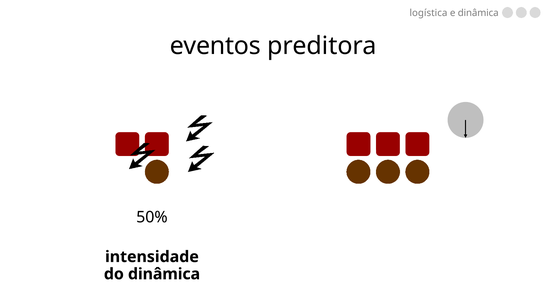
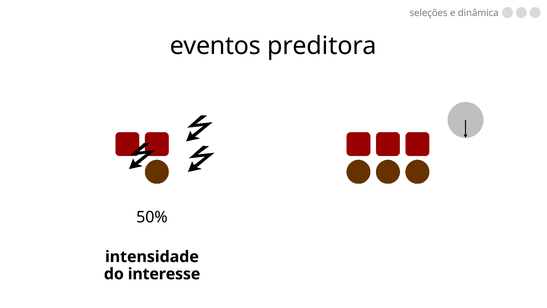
logística: logística -> seleções (429, 13)
do dinâmica: dinâmica -> interesse (164, 274)
